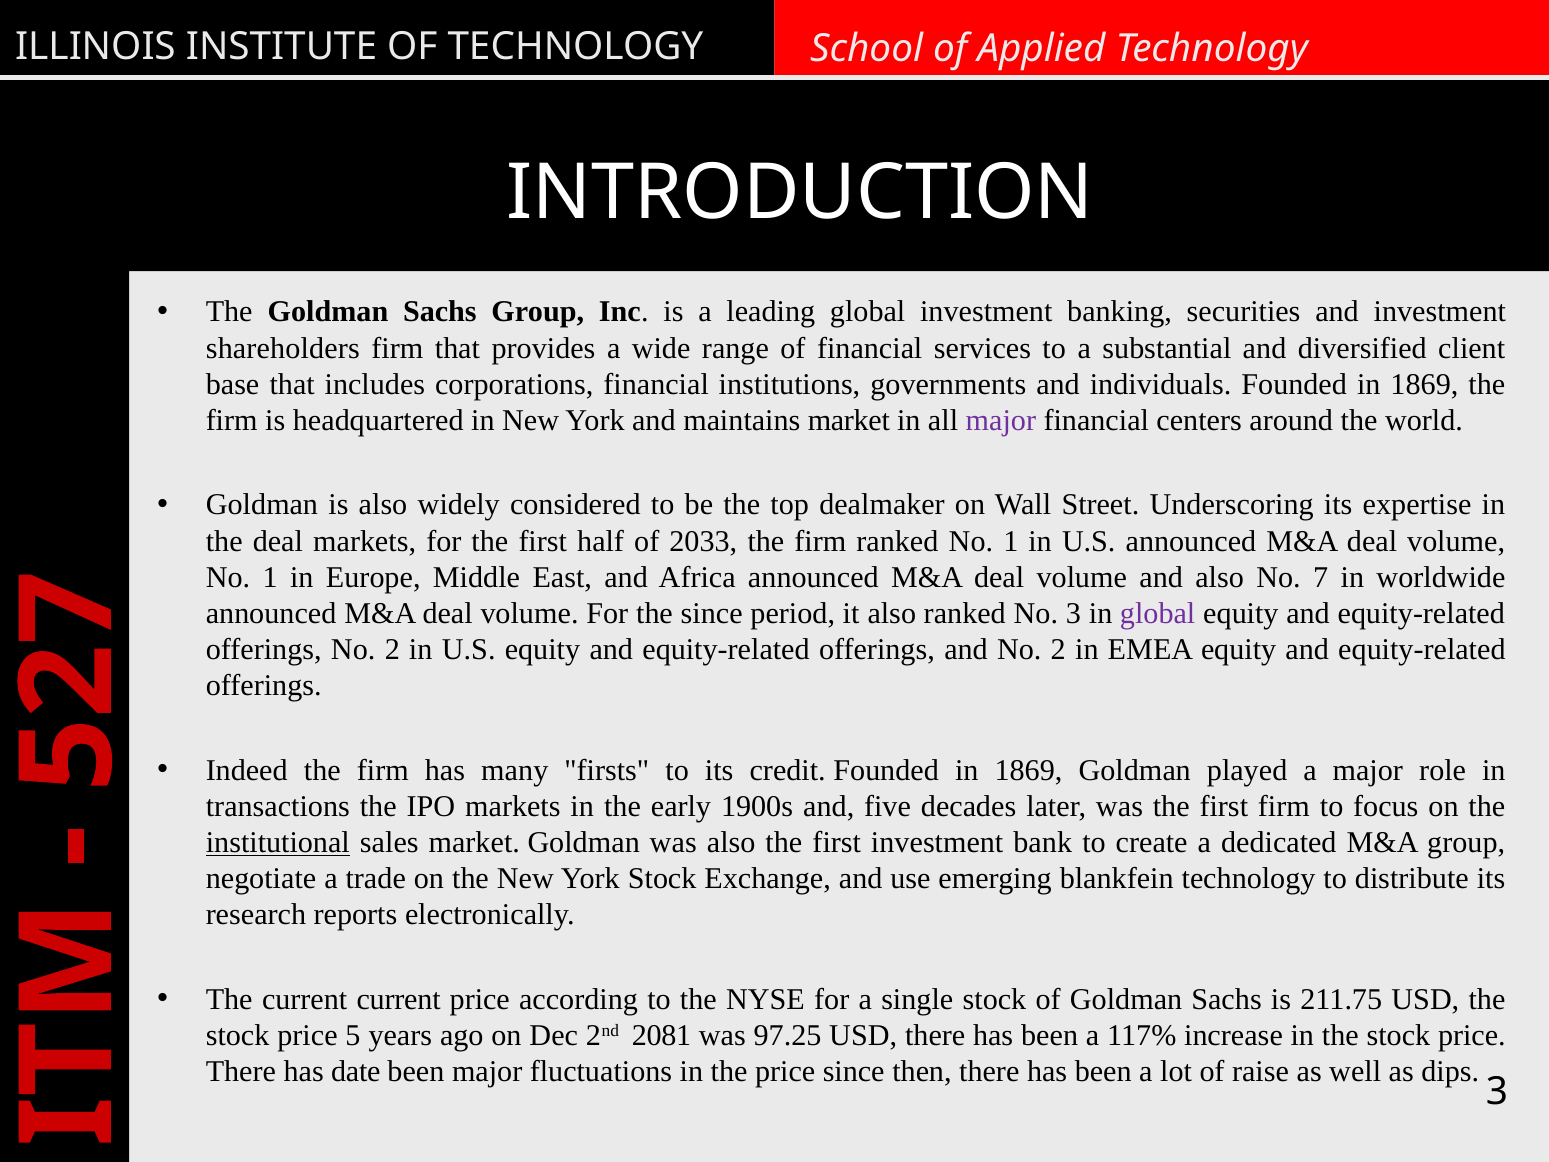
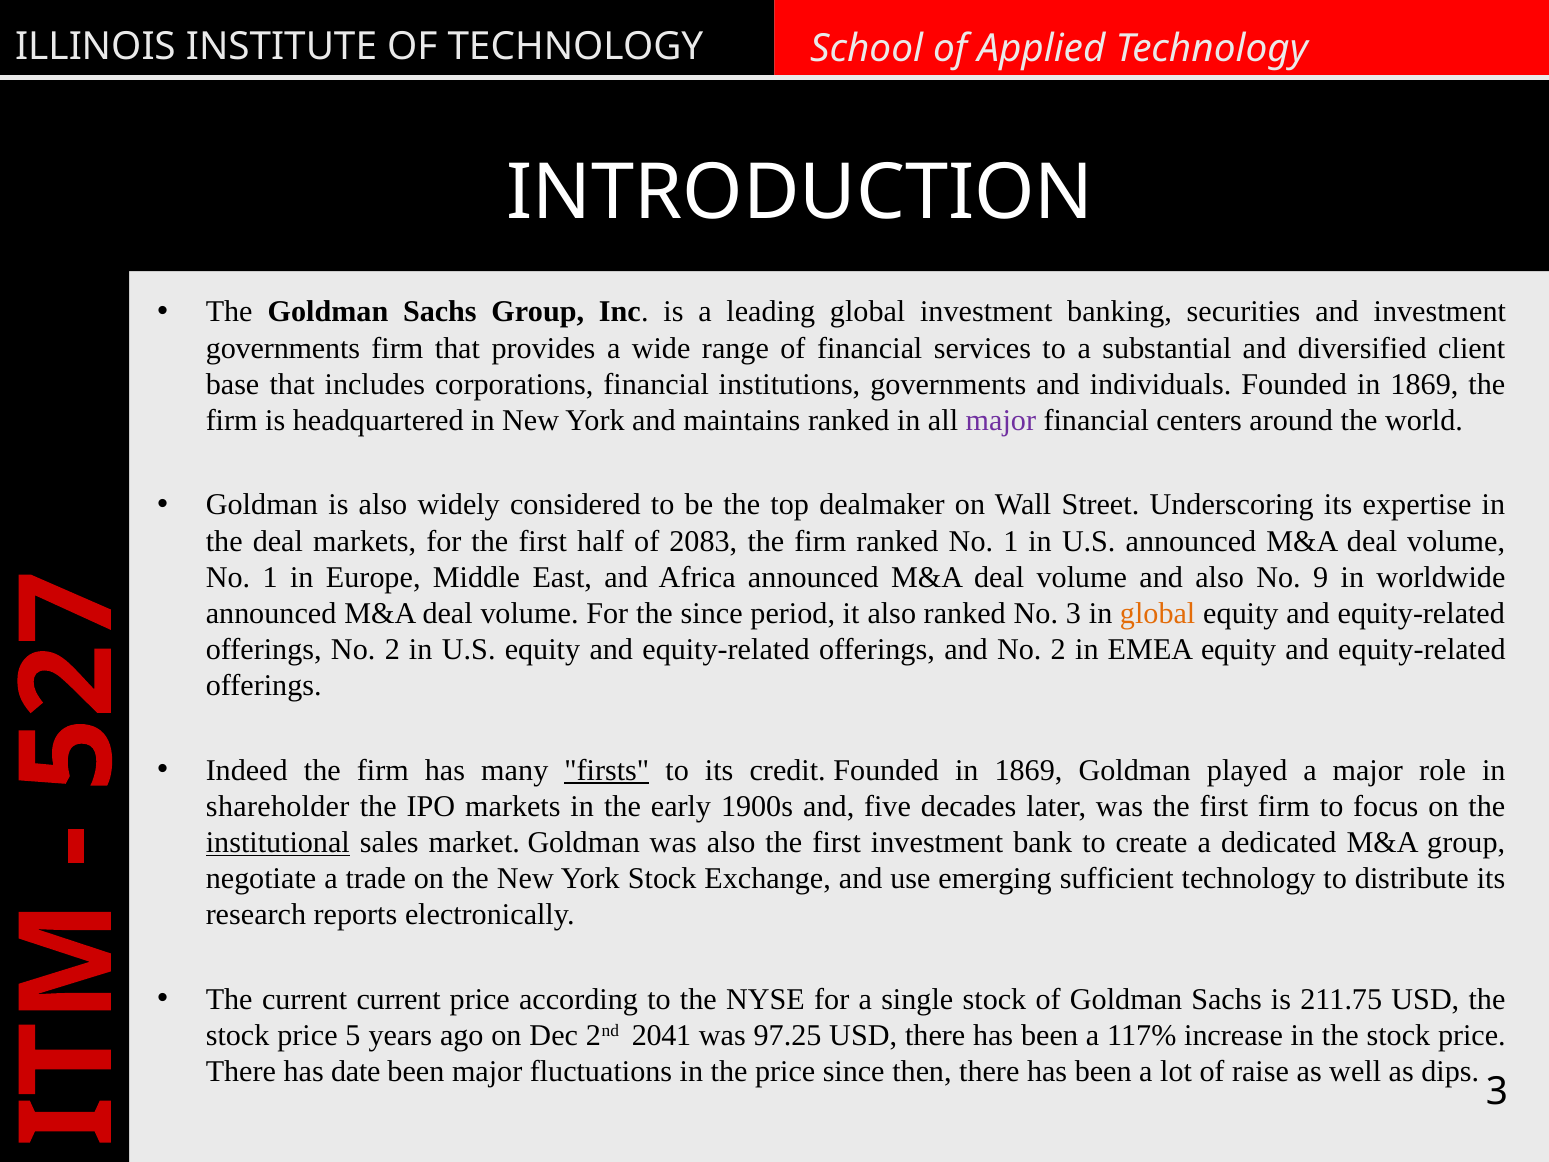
shareholders: shareholders -> governments (283, 348)
maintains market: market -> ranked (849, 420)
2033: 2033 -> 2083 (703, 541)
No 7: 7 -> 9 (1321, 577)
global colour: purple -> orange (1158, 613)
firsts underline: none -> present (607, 770)
transactions: transactions -> shareholder (278, 806)
blankfein: blankfein -> sufficient (1117, 879)
2081: 2081 -> 2041 (661, 1035)
